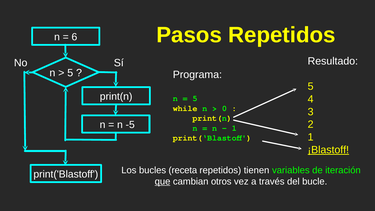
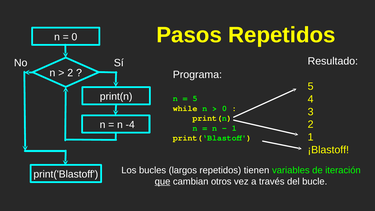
6: 6 -> 0 (74, 37)
5: 5 -> 2 (70, 73)
-5: -5 -> -4 (130, 125)
¡Blastoff underline: present -> none (328, 150)
receta: receta -> largos (183, 170)
